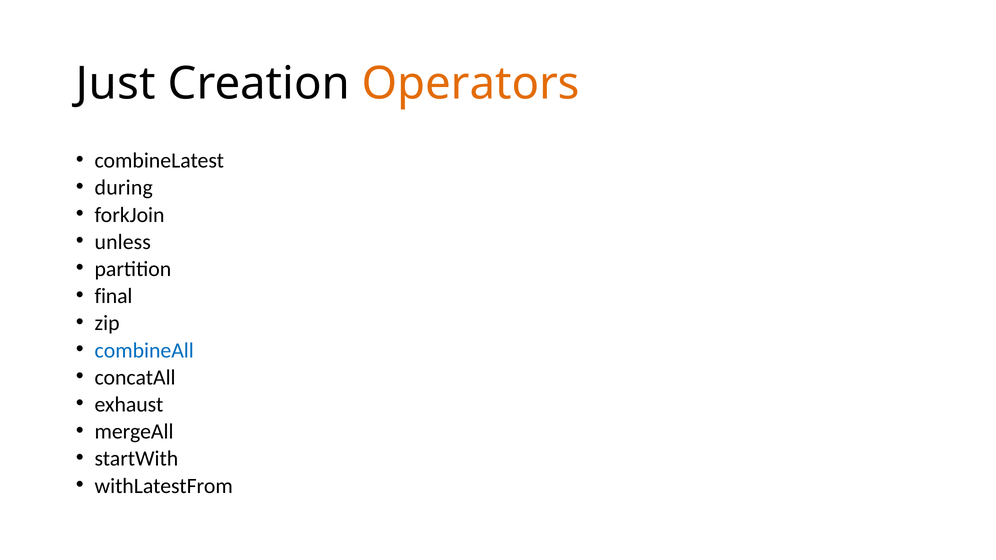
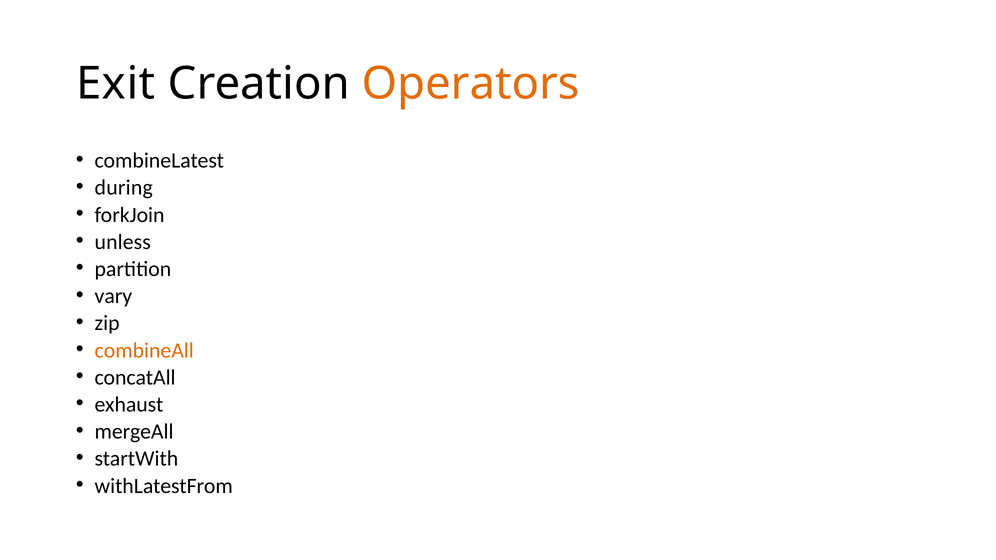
Just: Just -> Exit (116, 84)
final: final -> vary (113, 296)
combineAll colour: blue -> orange (144, 351)
